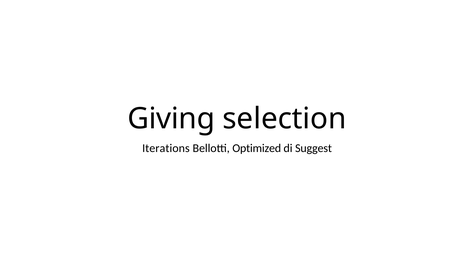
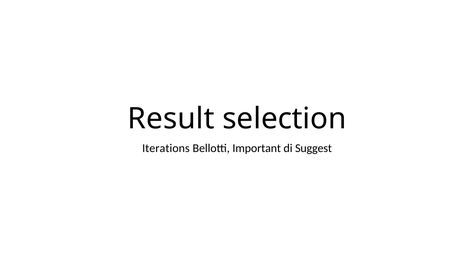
Giving: Giving -> Result (171, 118)
Optimized: Optimized -> Important (257, 148)
